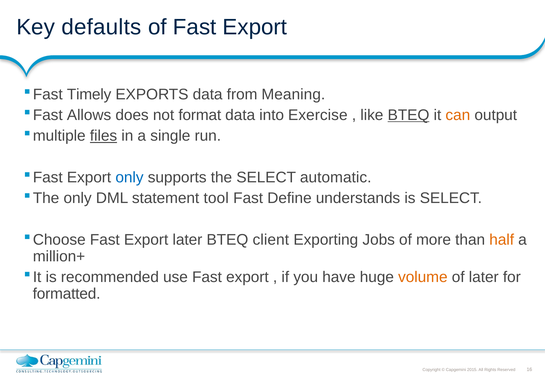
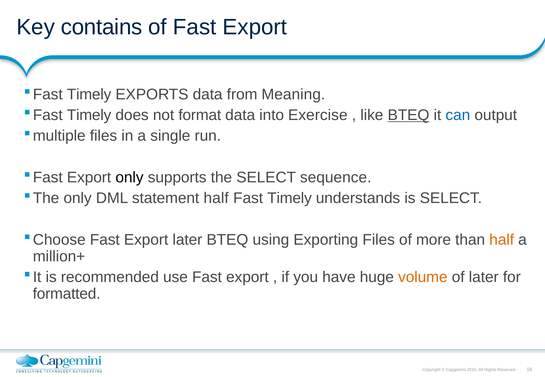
defaults: defaults -> contains (102, 27)
Allows: Allows -> Timely (89, 115)
can colour: orange -> blue (458, 115)
files underline: present -> none (104, 136)
only colour: blue -> black (129, 178)
automatic: automatic -> sequence (336, 178)
statement tool: tool -> half (216, 198)
Fast Define: Define -> Timely (290, 198)
client: client -> using (271, 240)
Exporting Jobs: Jobs -> Files (379, 240)
